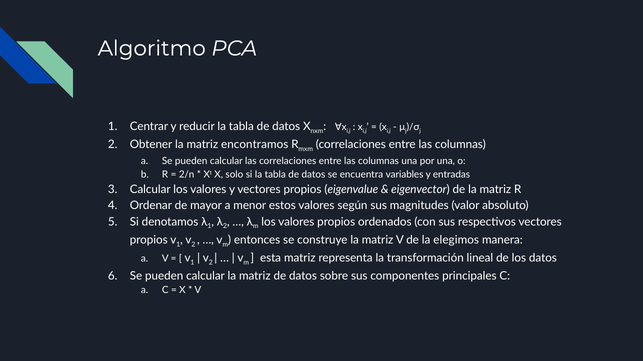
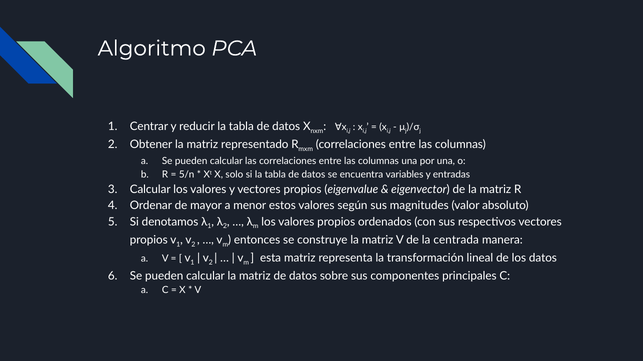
encontramos: encontramos -> representado (255, 145)
2/n: 2/n -> 5/n (187, 175)
elegimos: elegimos -> centrada (456, 240)
